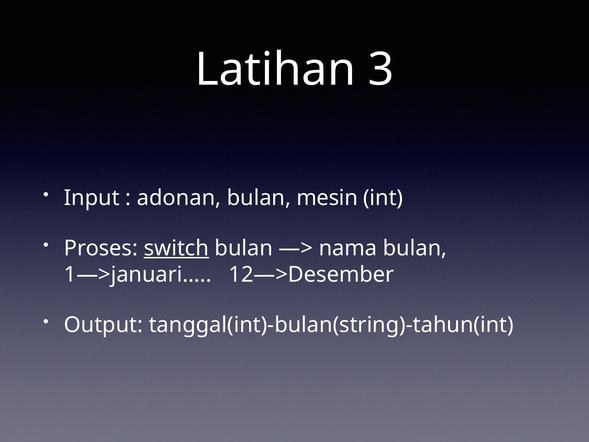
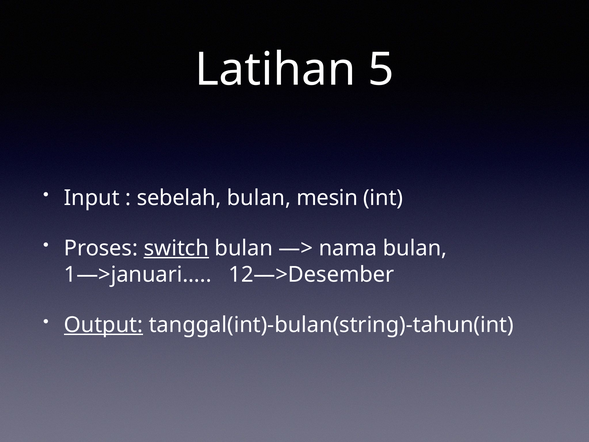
3: 3 -> 5 (381, 70)
adonan: adonan -> sebelah (179, 198)
Output underline: none -> present (103, 325)
